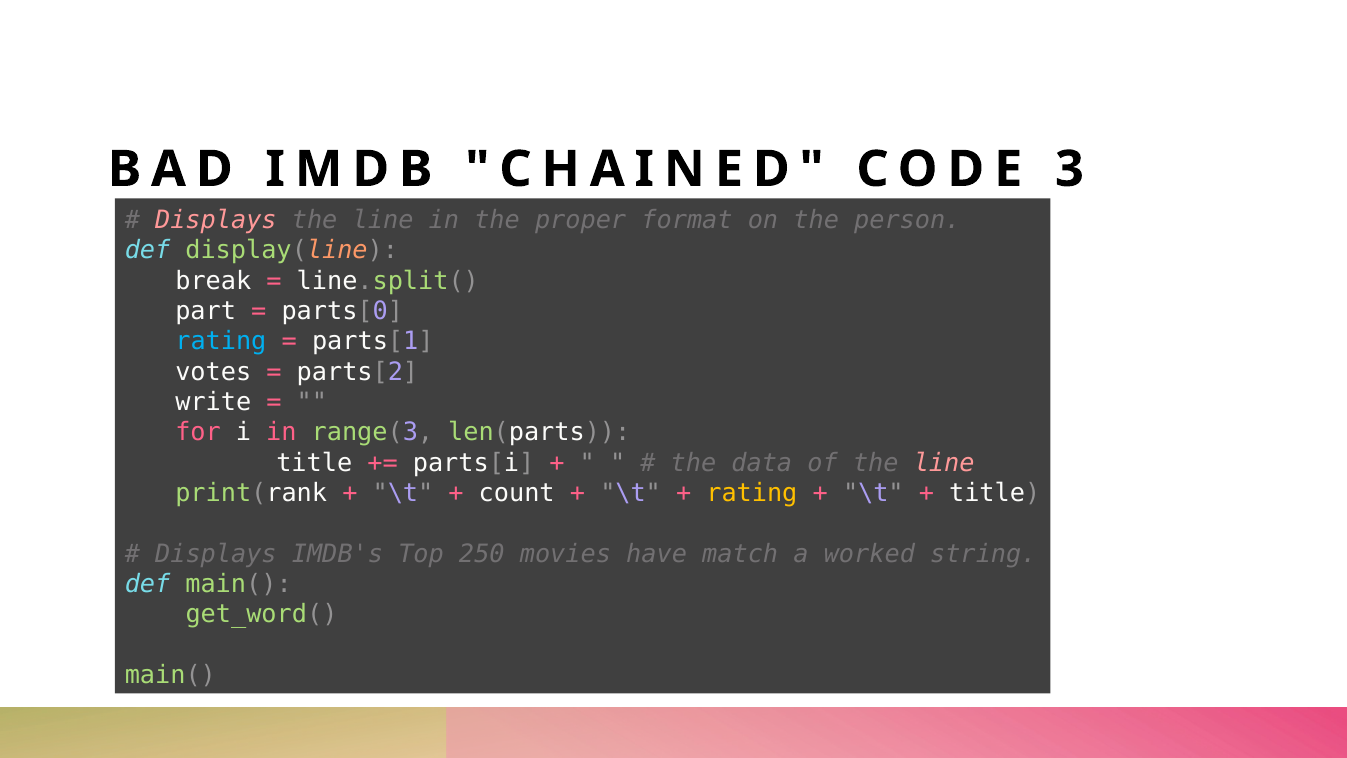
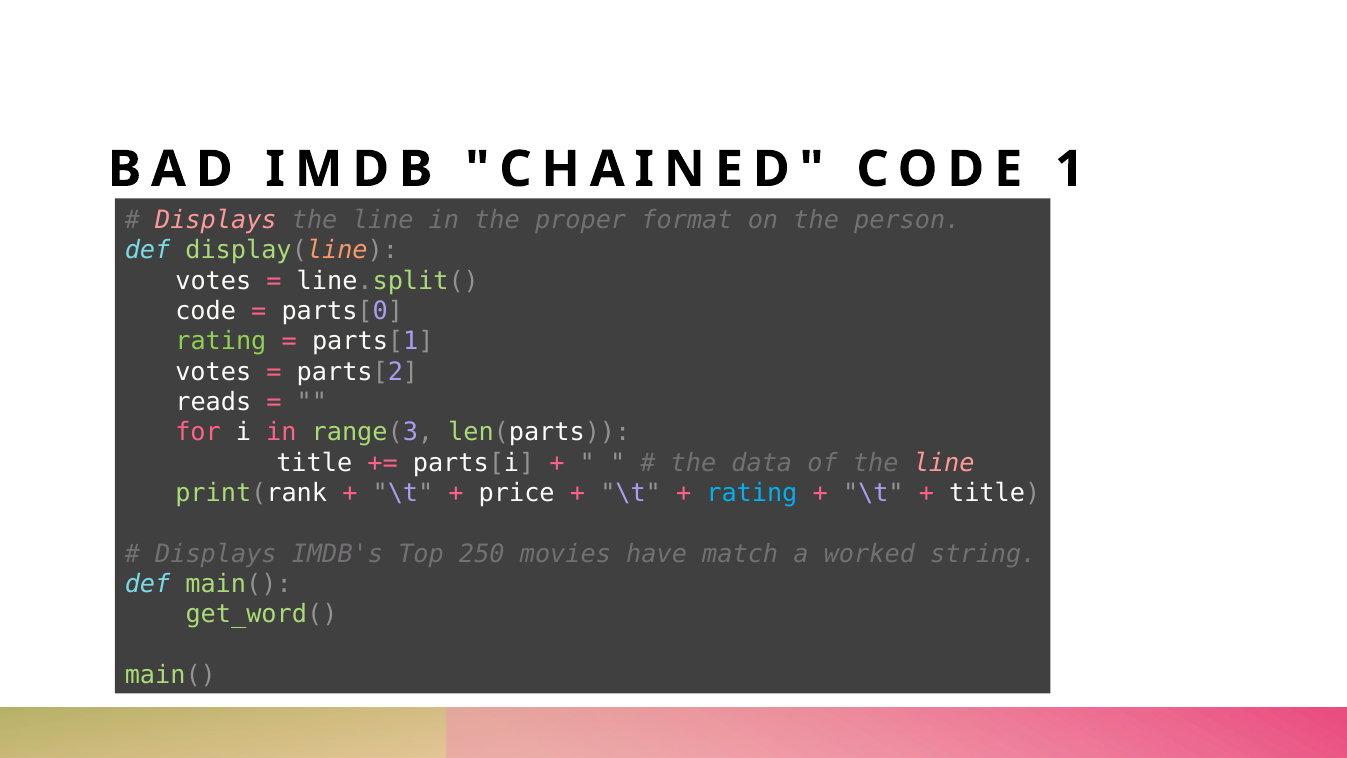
3: 3 -> 1 (1069, 169)
break: break -> votes (213, 281)
part: part -> code (206, 311)
rating colour: light blue -> light green (221, 341)
write: write -> reads (213, 402)
count: count -> price (517, 493)
rating colour: yellow -> light blue (752, 493)
